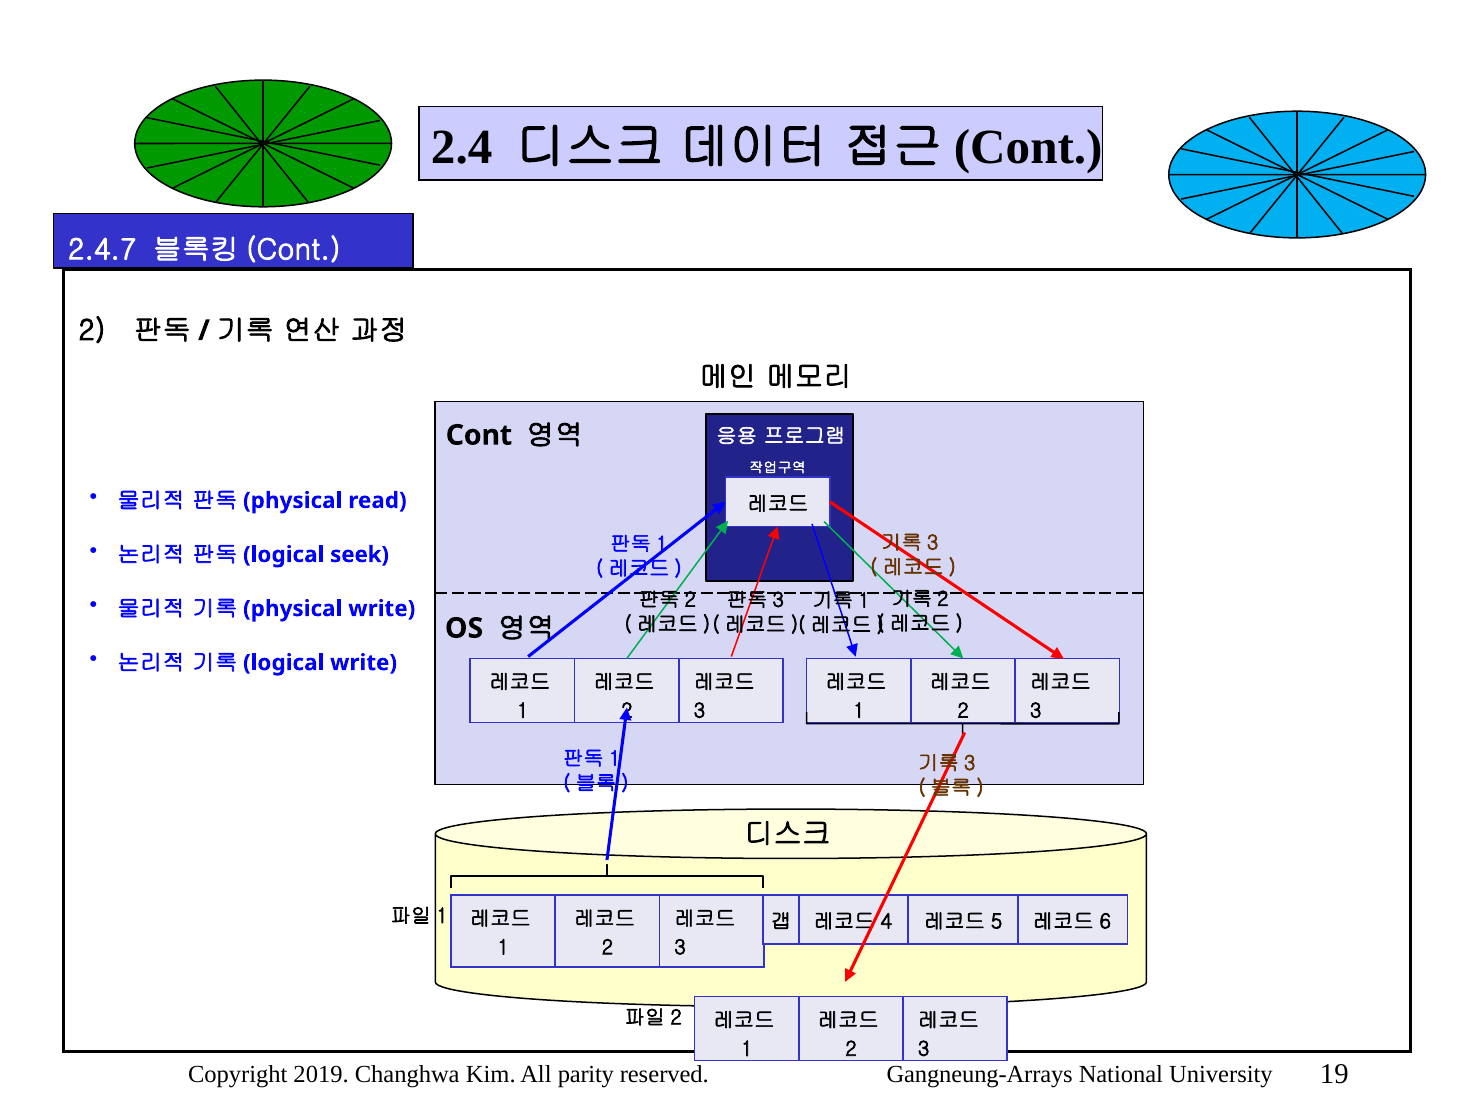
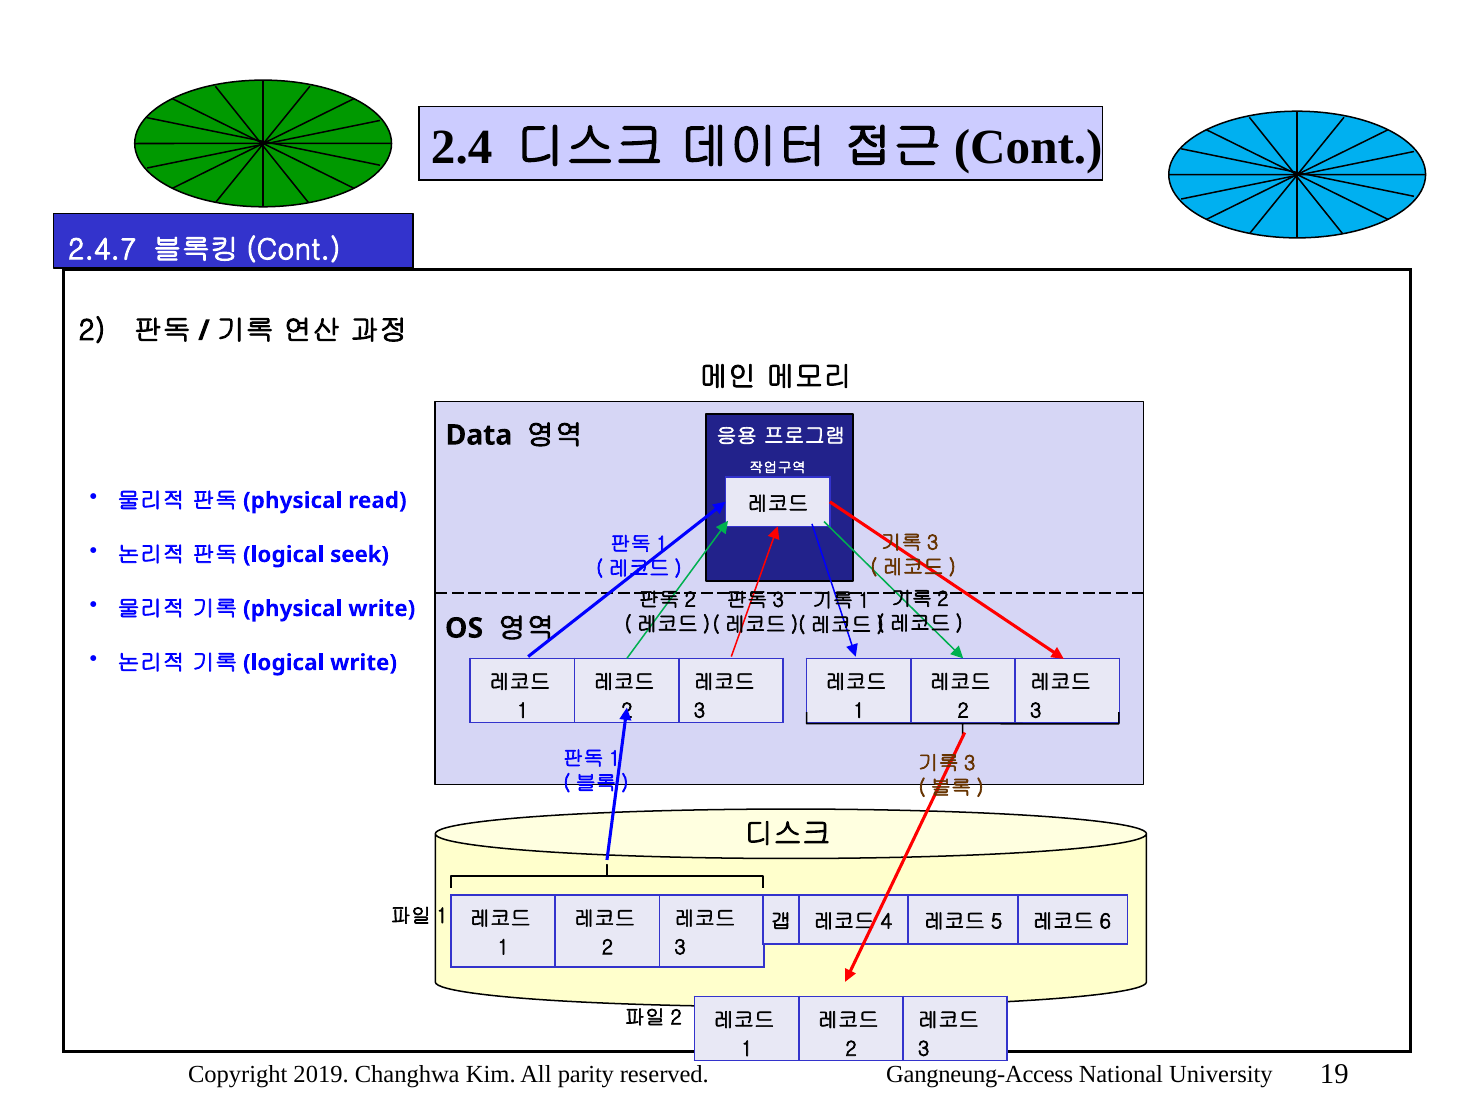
Cont: Cont -> Data (479, 435)
Gangneung-Arrays: Gangneung-Arrays -> Gangneung-Access (980, 1075)
